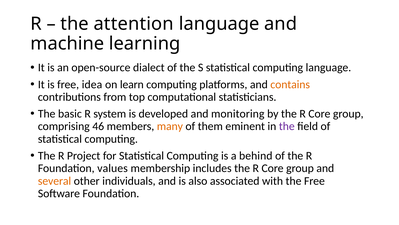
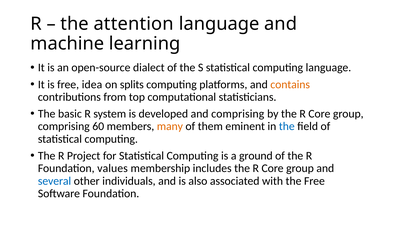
learn: learn -> splits (132, 84)
and monitoring: monitoring -> comprising (238, 113)
46: 46 -> 60 (98, 126)
the colour: purple -> blue (287, 126)
behind: behind -> ground (256, 155)
several colour: orange -> blue (55, 181)
